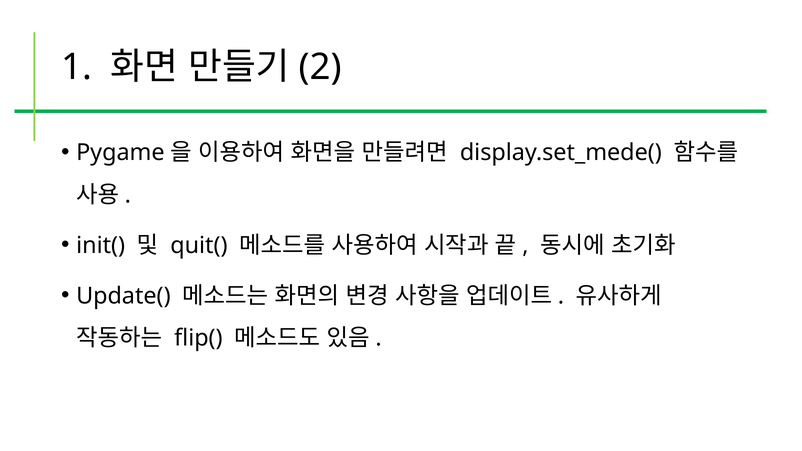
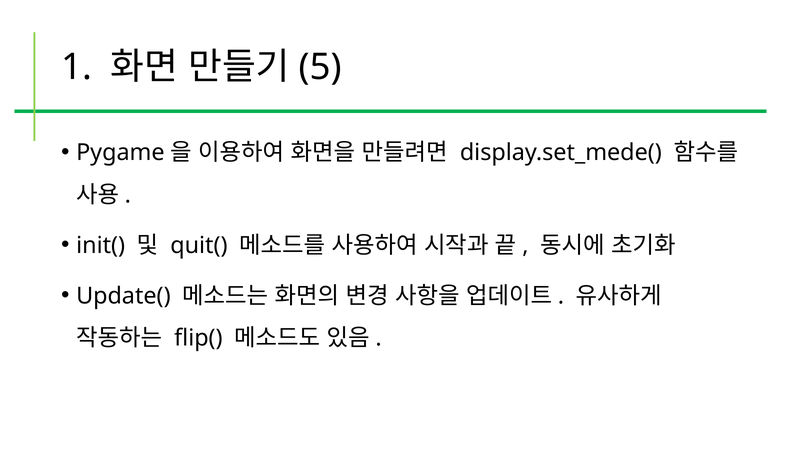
2: 2 -> 5 (320, 67)
